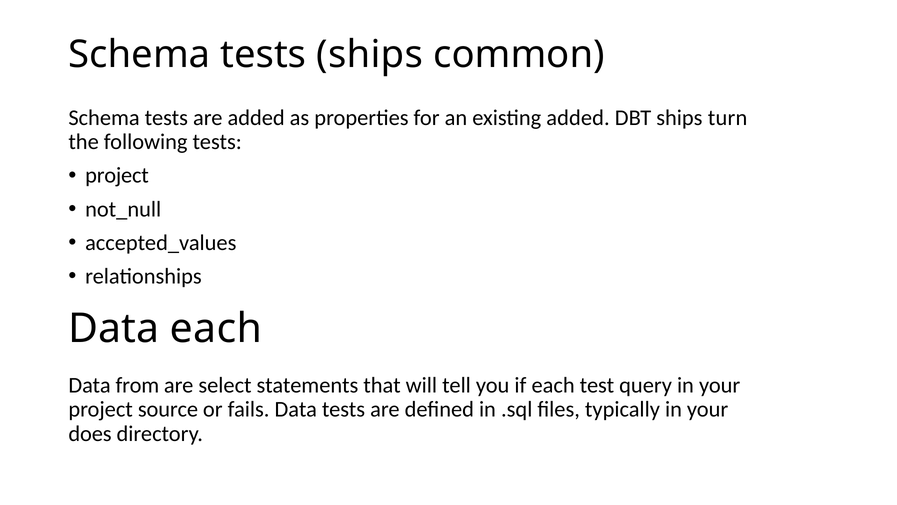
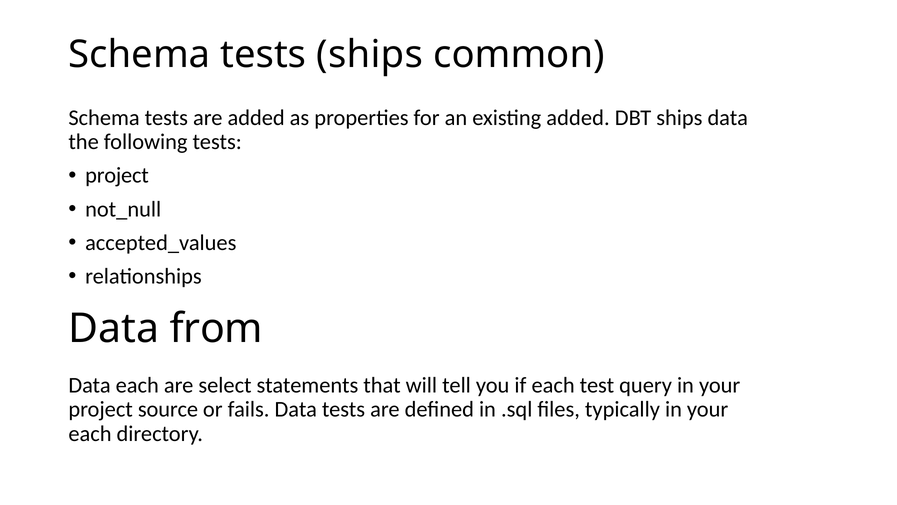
ships turn: turn -> data (728, 118)
Data each: each -> from (216, 328)
Data from: from -> each (137, 385)
does: does -> each (90, 433)
